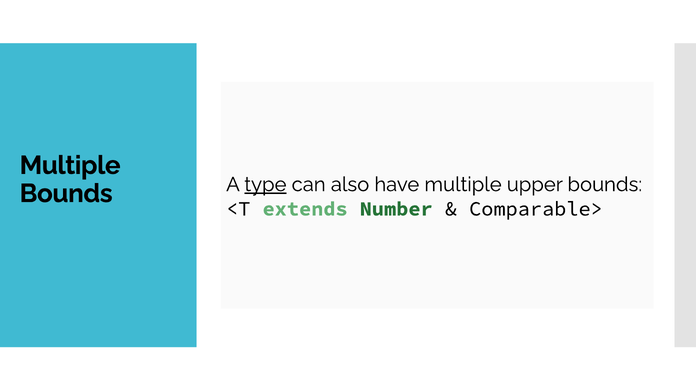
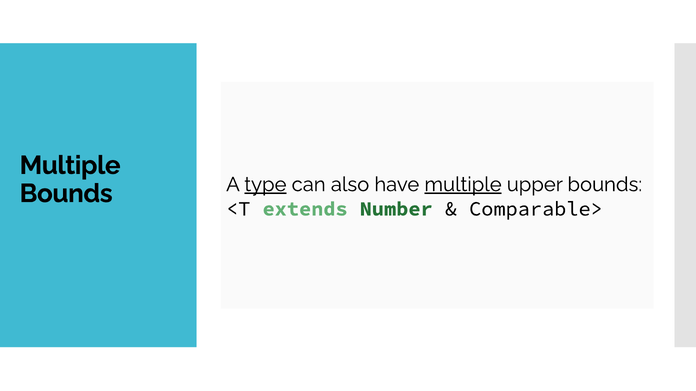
multiple underline: none -> present (463, 185)
